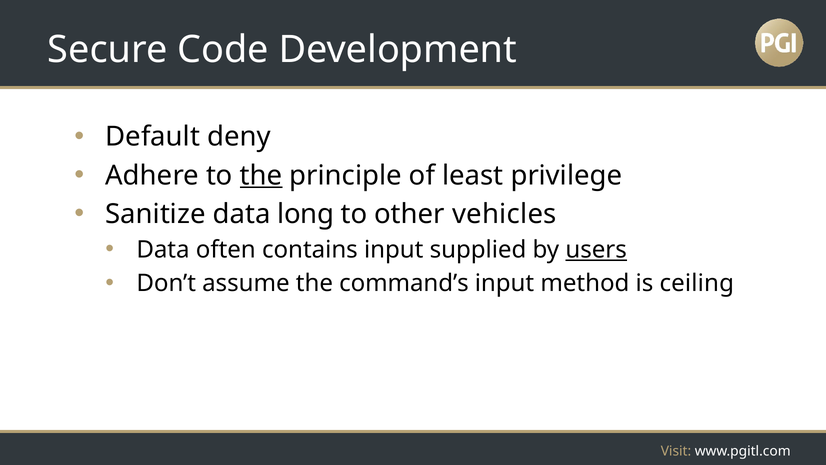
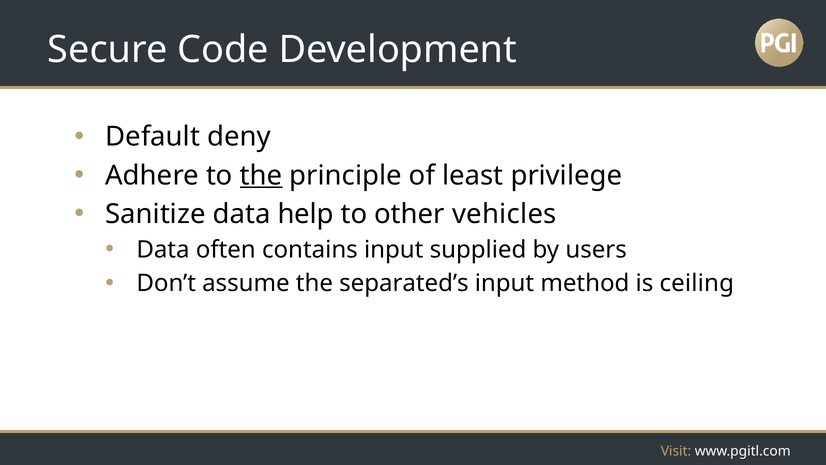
long: long -> help (306, 214)
users underline: present -> none (596, 249)
command’s: command’s -> separated’s (404, 283)
